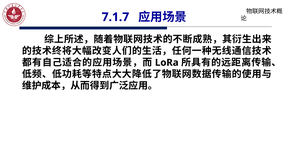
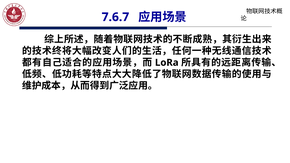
7.1.7: 7.1.7 -> 7.6.7 (115, 17)
